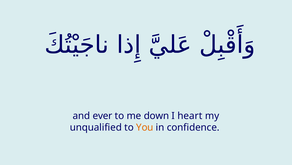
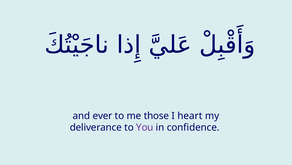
down: down -> those (156, 115)
unqualified: unqualified -> deliverance (96, 127)
You colour: orange -> purple (145, 127)
